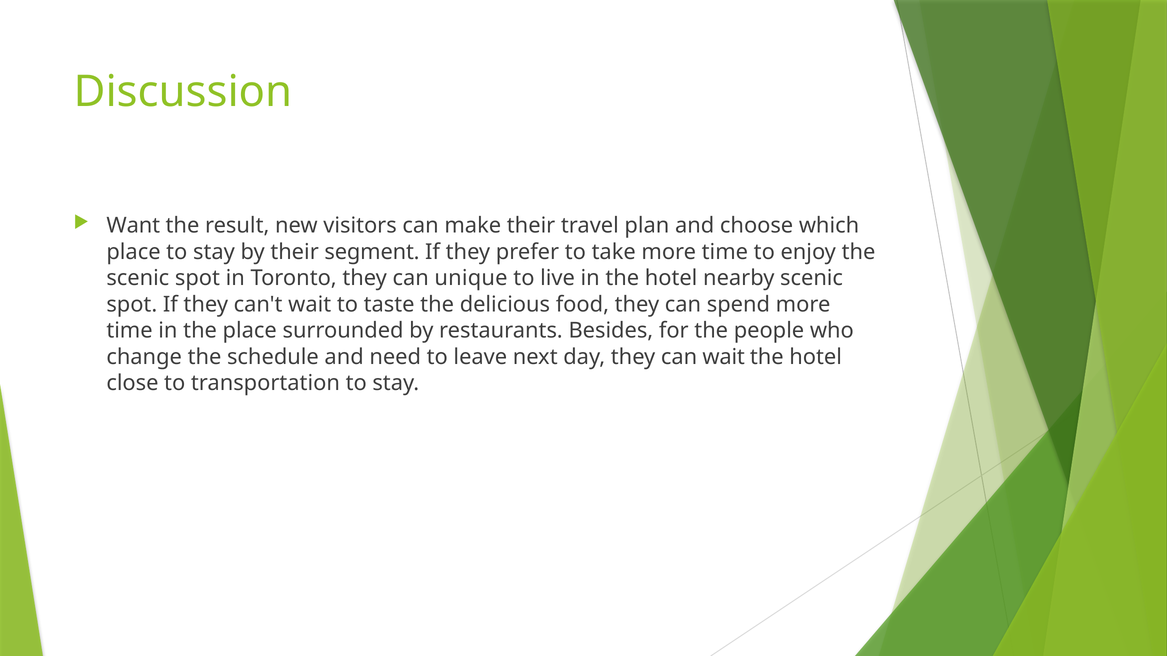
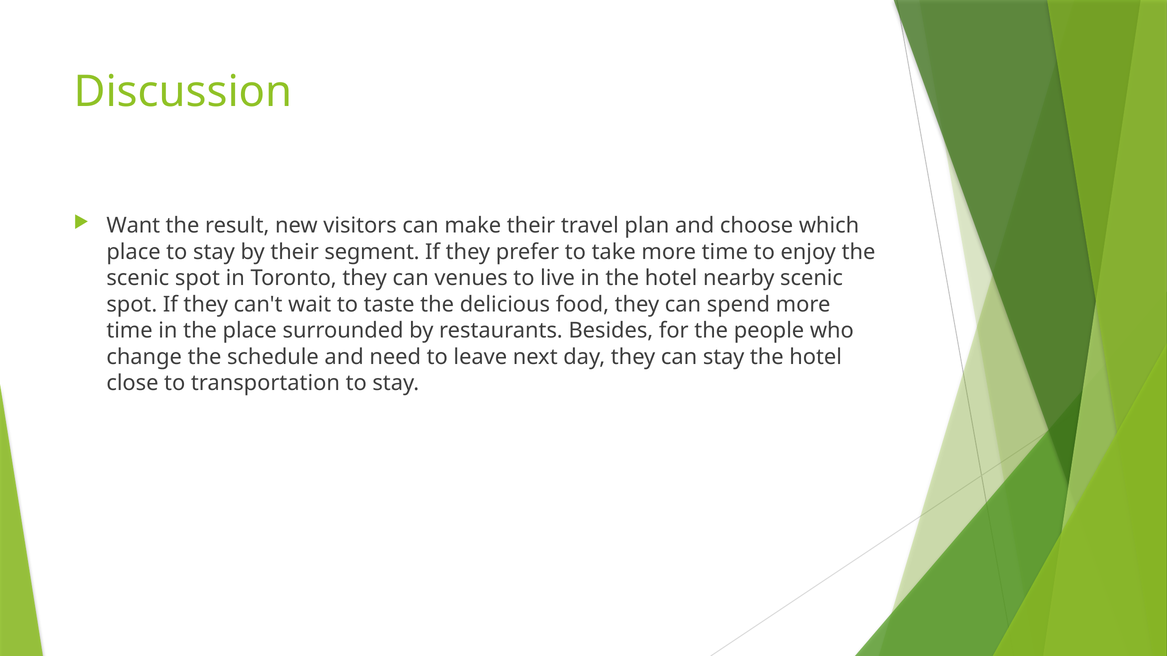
unique: unique -> venues (471, 278)
can wait: wait -> stay (724, 357)
